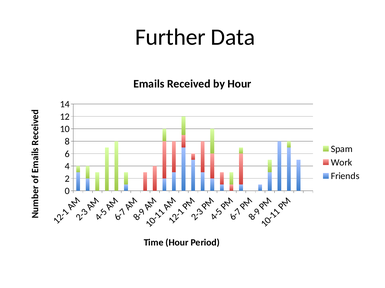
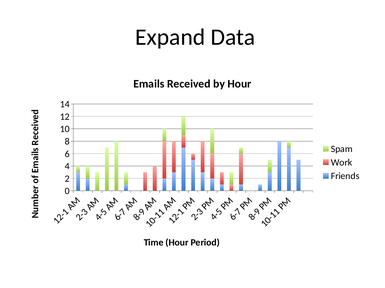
Further: Further -> Expand (170, 37)
